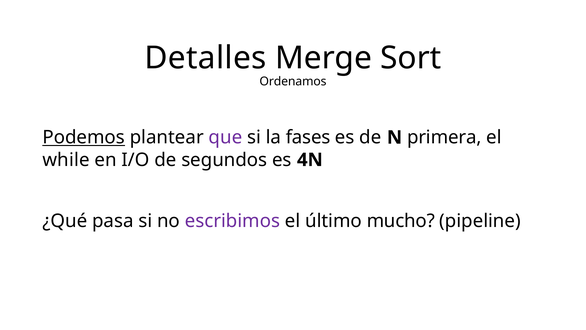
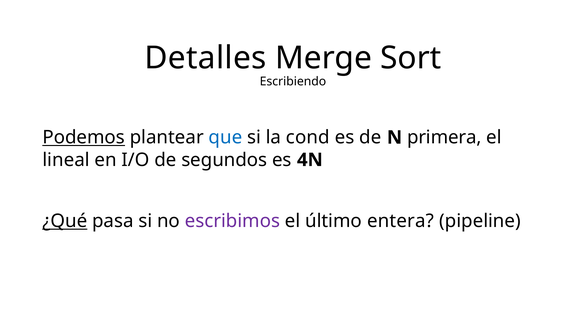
Ordenamos: Ordenamos -> Escribiendo (293, 81)
que colour: purple -> blue (225, 137)
fases: fases -> cond (308, 137)
while: while -> lineal (66, 160)
¿Qué underline: none -> present (65, 221)
mucho: mucho -> entera (401, 221)
